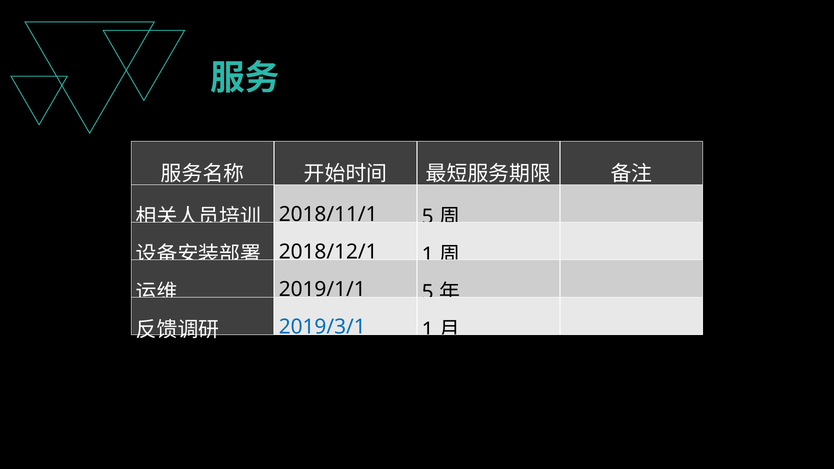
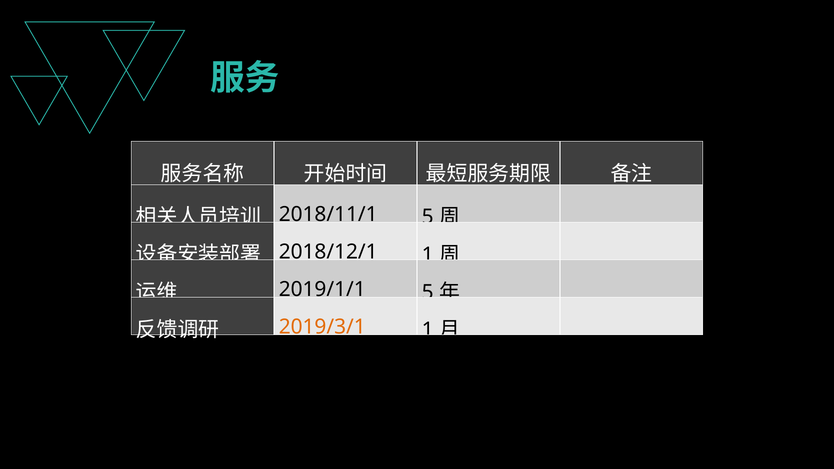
2019/3/1 colour: blue -> orange (322, 327)
